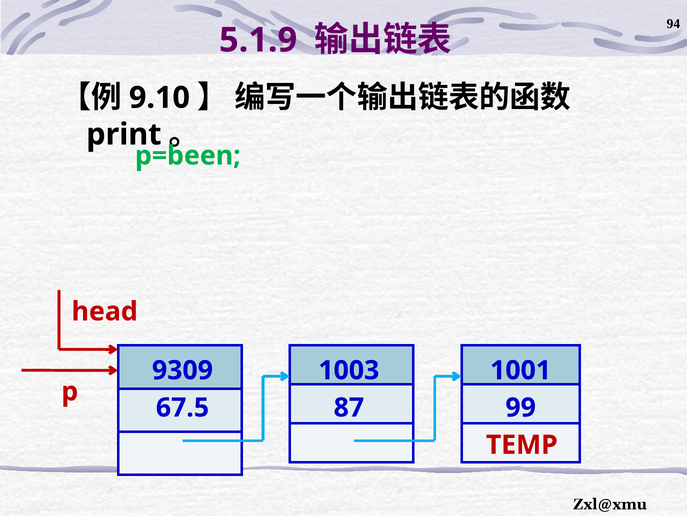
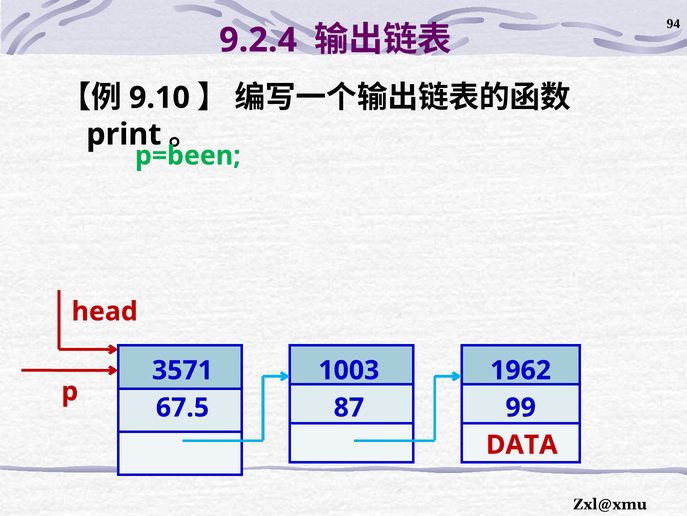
5.1.9: 5.1.9 -> 9.2.4 (258, 40)
9309: 9309 -> 3571 (182, 370)
1001: 1001 -> 1962 (521, 370)
TEMP: TEMP -> DATA (522, 444)
